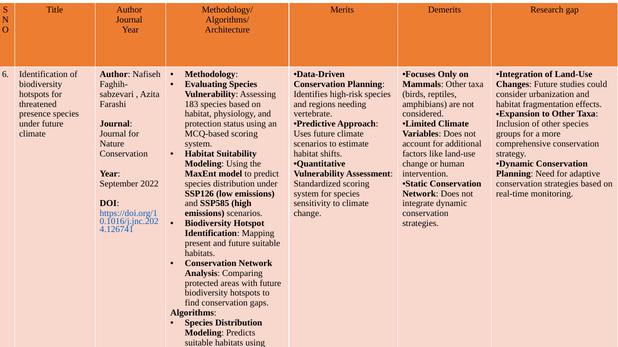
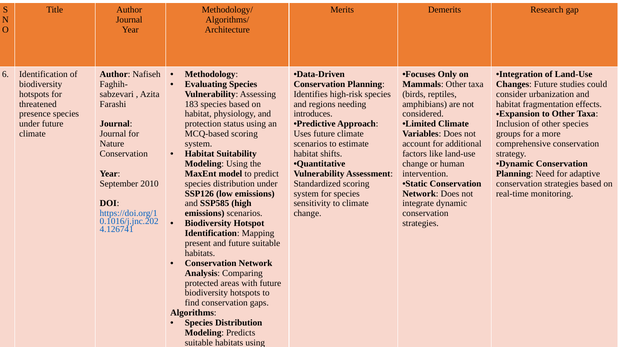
vertebrate: vertebrate -> introduces (313, 114)
2022: 2022 -> 2010 (150, 184)
